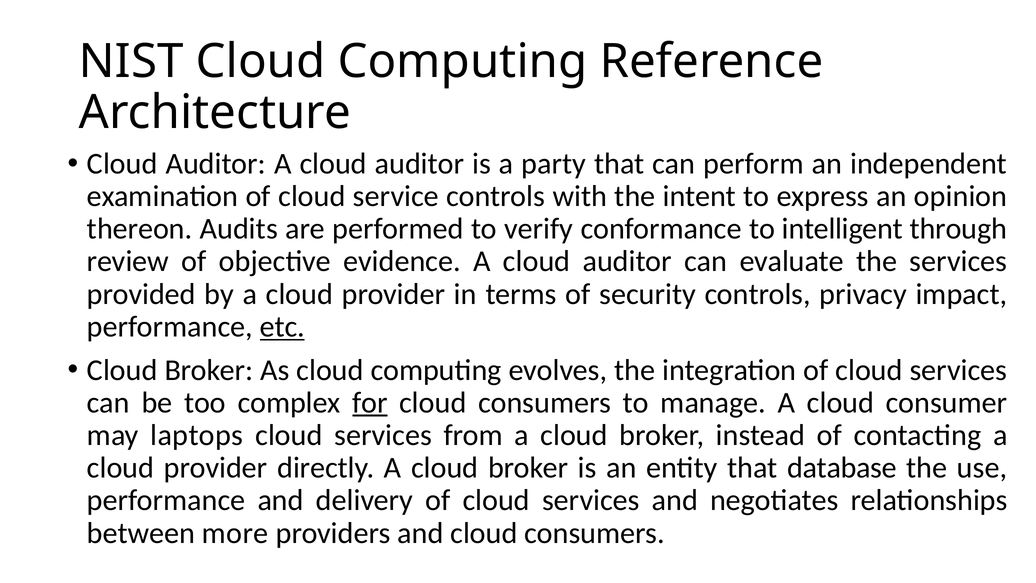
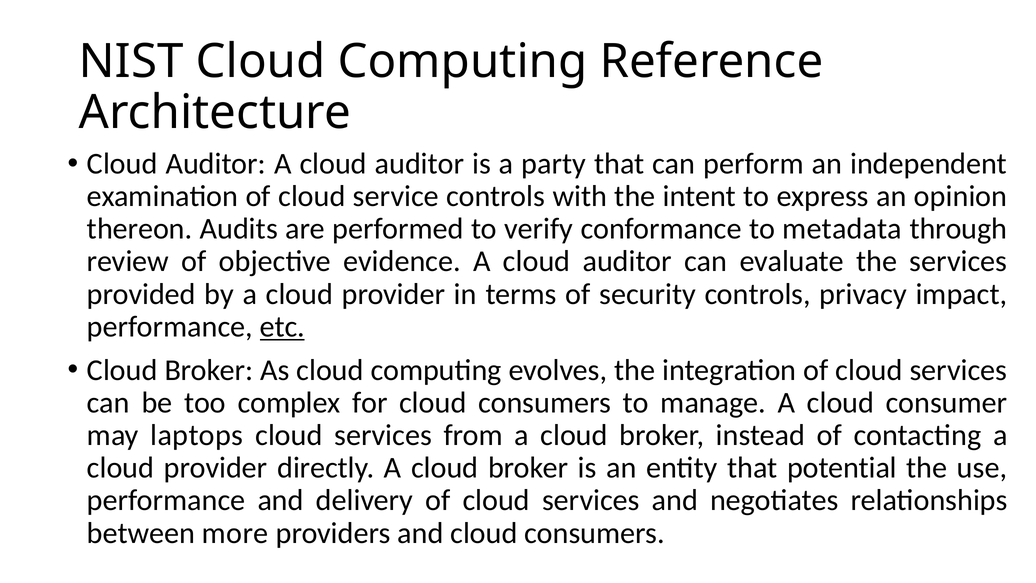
intelligent: intelligent -> metadata (842, 229)
for underline: present -> none (370, 402)
database: database -> potential (842, 468)
